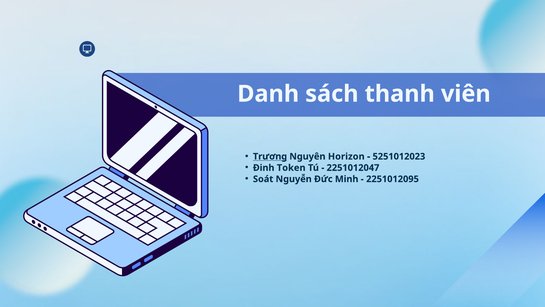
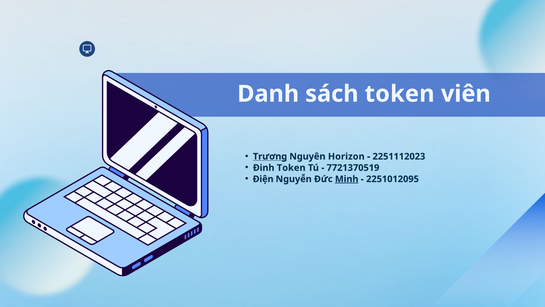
sách thanh: thanh -> token (400, 94)
5251012023: 5251012023 -> 2251112023 (399, 156)
2251012047: 2251012047 -> 7721370519 (353, 168)
Soát: Soát -> Điện (263, 179)
Minh underline: none -> present (347, 179)
